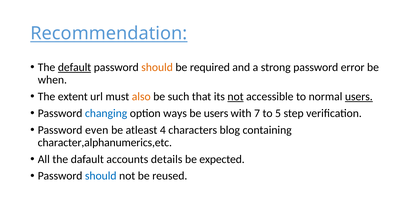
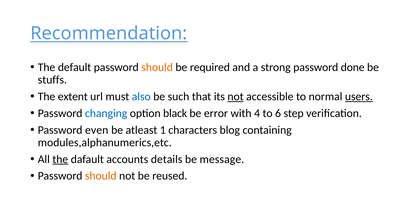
default underline: present -> none (75, 67)
error: error -> done (353, 67)
when: when -> stuffs (52, 80)
also colour: orange -> blue (141, 97)
ways: ways -> black (175, 113)
be users: users -> error (216, 113)
7: 7 -> 4 (257, 113)
5: 5 -> 6 (278, 113)
4: 4 -> 1 (163, 130)
character,alphanumerics,etc: character,alphanumerics,etc -> modules,alphanumerics,etc (105, 142)
the underline: none -> present (60, 159)
expected: expected -> message (222, 159)
should colour: blue -> orange (101, 176)
